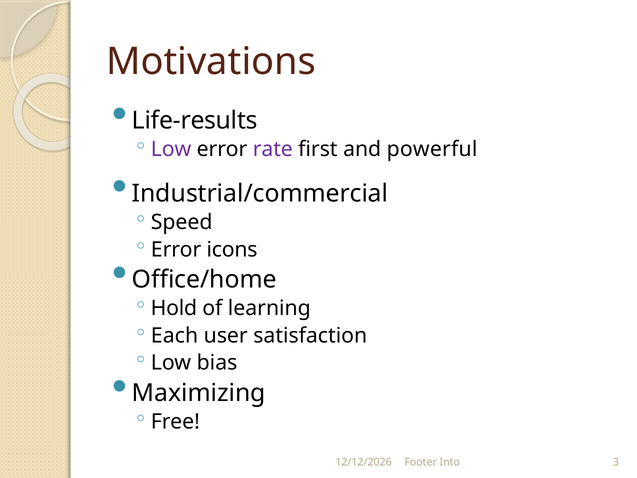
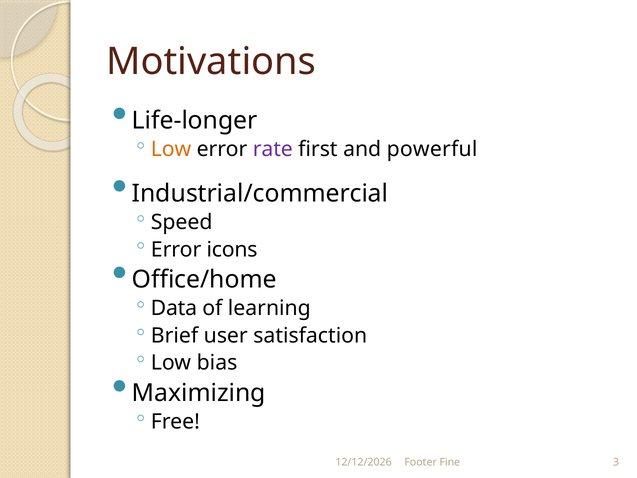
Life-results: Life-results -> Life-longer (195, 121)
Low colour: purple -> orange (171, 149)
Hold: Hold -> Data (174, 308)
Each: Each -> Brief (175, 335)
Into: Into -> Fine (450, 462)
